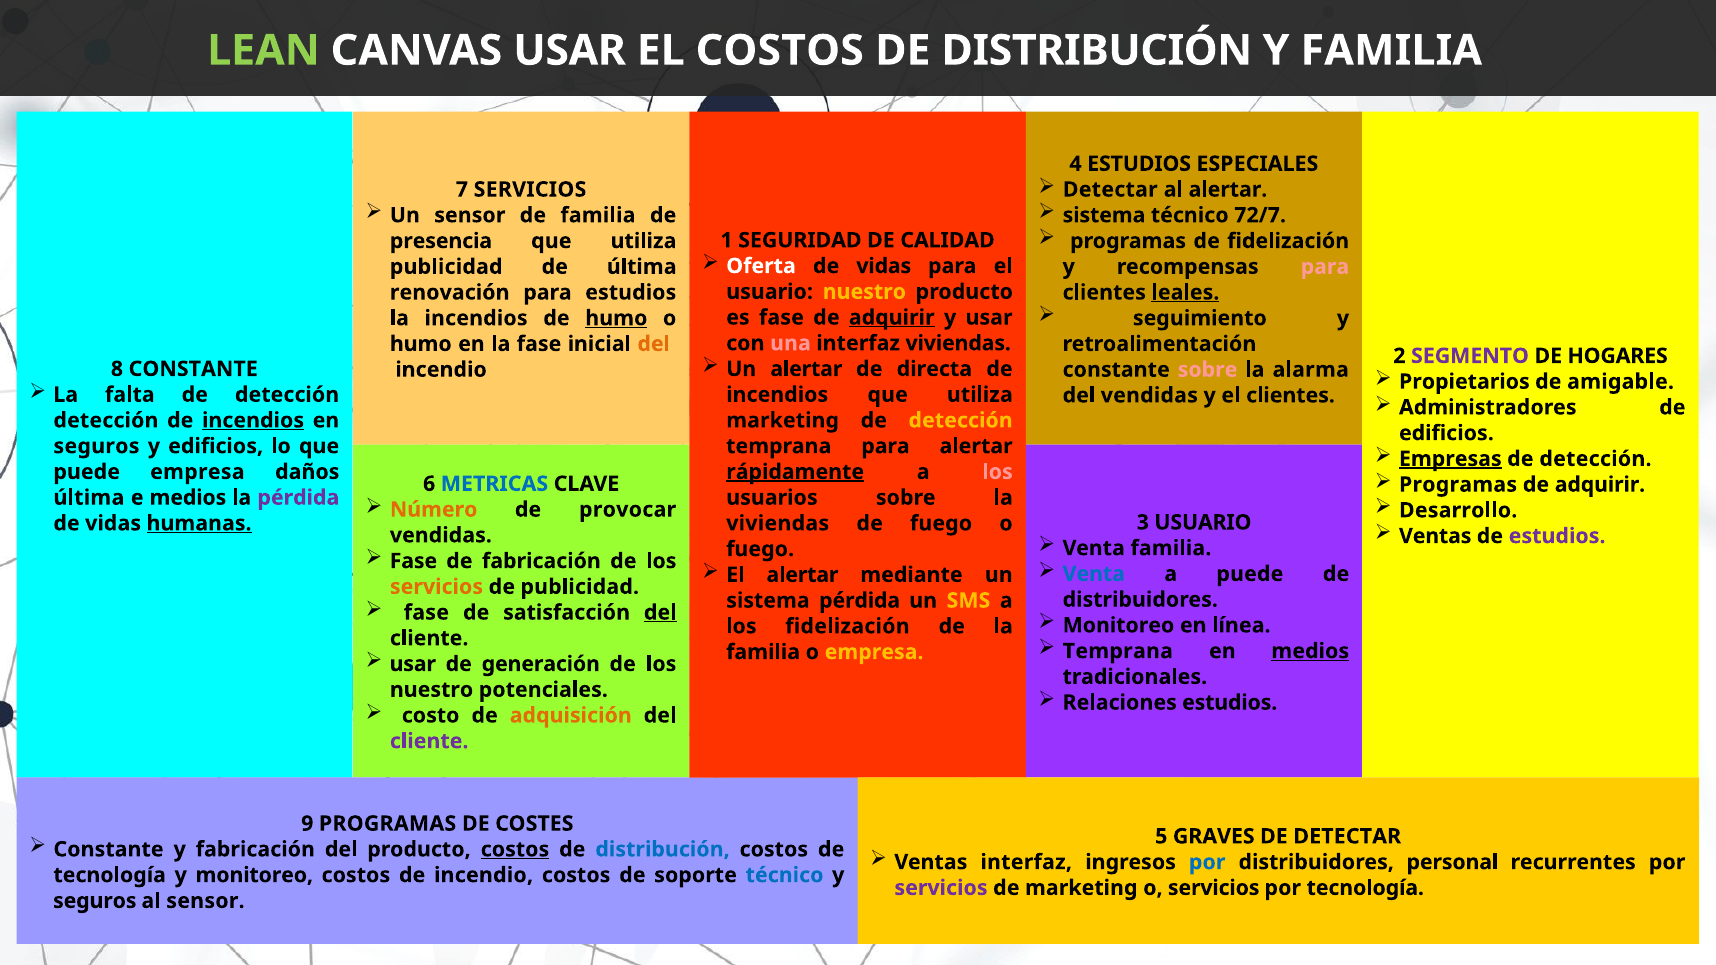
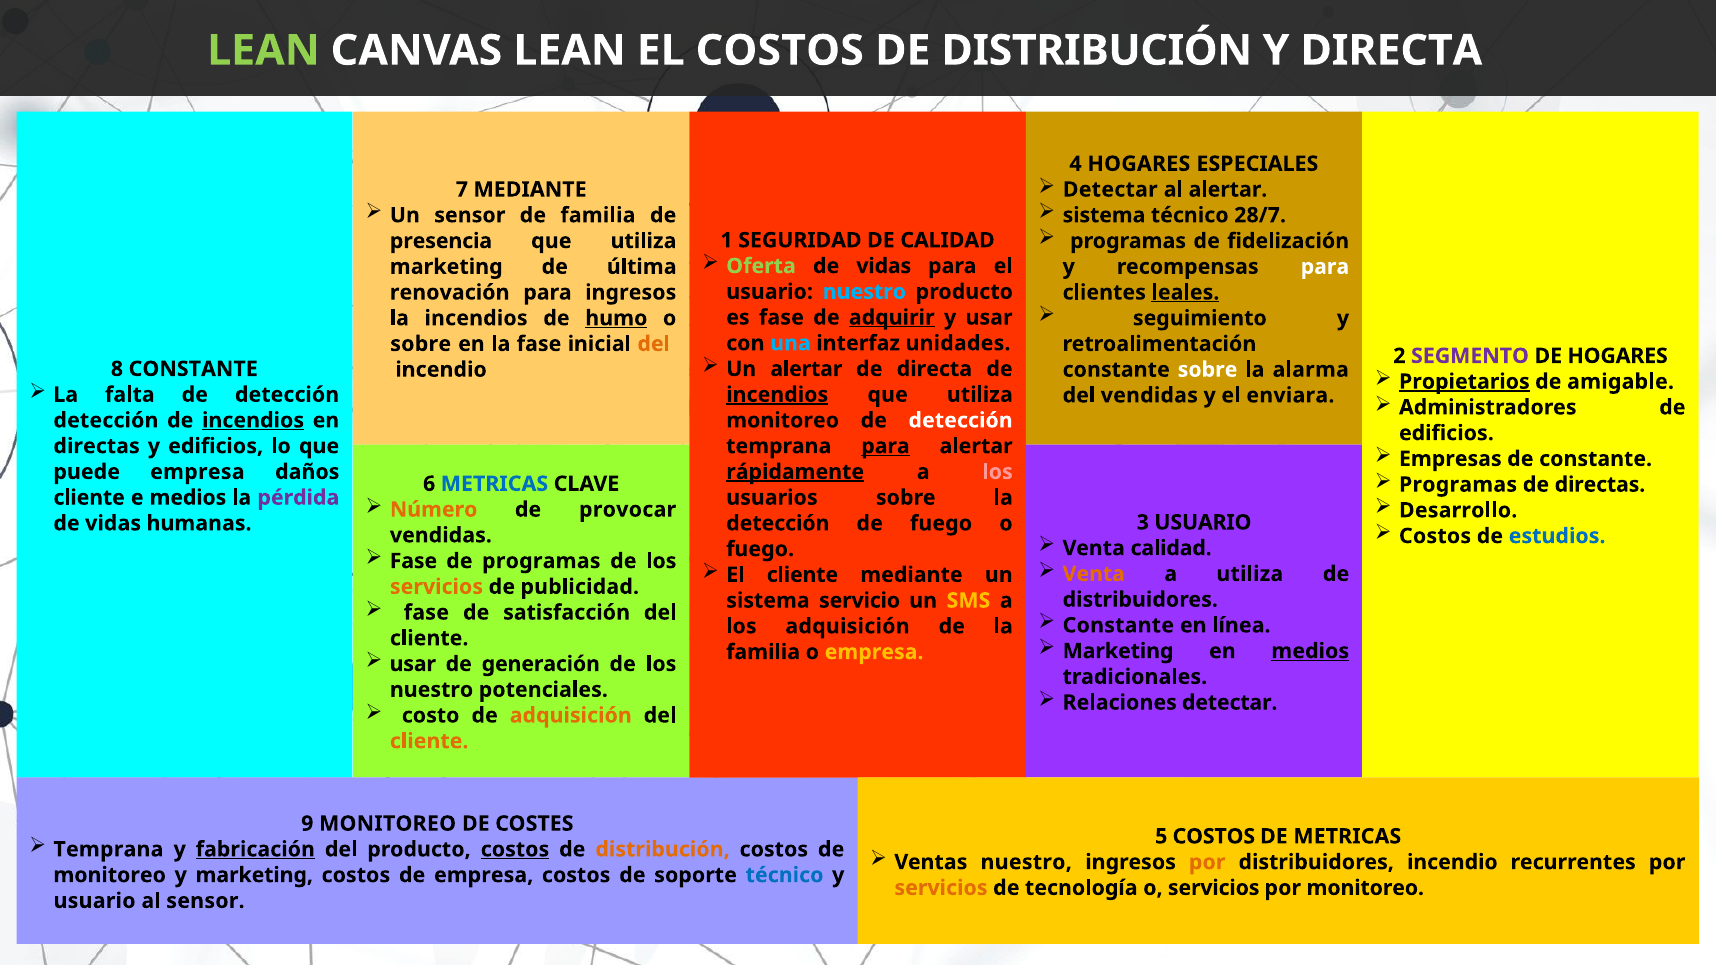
CANVAS USAR: USAR -> LEAN (570, 51)
Y FAMILIA: FAMILIA -> DIRECTA (1391, 51)
4 ESTUDIOS: ESTUDIOS -> HOGARES (1139, 164)
7 SERVICIOS: SERVICIOS -> MEDIANTE (530, 190)
72/7: 72/7 -> 28/7 (1260, 215)
Oferta colour: white -> light green (761, 266)
publicidad: publicidad -> marketing (446, 267)
para colour: pink -> white (1325, 267)
nuestro colour: yellow -> light blue (864, 292)
para estudios: estudios -> ingresos (631, 293)
una colour: pink -> light blue (790, 343)
interfaz viviendas: viviendas -> unidades (958, 343)
humo: humo -> sobre (421, 344)
sobre colour: pink -> white (1208, 370)
Propietarios underline: none -> present (1464, 382)
incendios underline: none -> present (777, 395)
el clientes: clientes -> enviara (1290, 395)
marketing: marketing -> monitoreo (783, 421)
detección colour: yellow -> white (961, 421)
seguros: seguros -> directas (97, 446)
para underline: none -> present (885, 446)
Empresas underline: present -> none (1450, 459)
detección: detección -> constante (1596, 459)
adquirir: adquirir -> directas (1600, 485)
última: última -> cliente (89, 498)
humanas underline: present -> none (199, 523)
viviendas: viviendas -> detección (778, 523)
Ventas: Ventas -> Costos (1435, 536)
estudios colour: purple -> blue (1557, 536)
Venta familia: familia -> calidad (1171, 548)
de fabricación: fabricación -> programas (541, 561)
Venta colour: blue -> orange (1094, 574)
a puede: puede -> utiliza (1250, 574)
El alertar: alertar -> cliente (802, 575)
sistema pérdida: pérdida -> servicio (860, 601)
del underline: present -> none (660, 613)
Monitoreo: Monitoreo -> Constante (1118, 626)
los fidelización: fidelización -> adquisición (847, 626)
Temprana: Temprana -> Marketing (1118, 651)
Relaciones estudios: estudios -> detectar (1230, 703)
cliente colour: purple -> orange (429, 741)
9 PROGRAMAS: PROGRAMAS -> MONITOREO (388, 824)
5 GRAVES: GRAVES -> COSTOS (1214, 837)
DE DETECTAR: DETECTAR -> METRICAS (1347, 837)
Constante: Constante -> Temprana (108, 850)
fabricación underline: none -> present (255, 850)
distribución colour: blue -> orange (663, 850)
Ventas interfaz: interfaz -> nuestro (1026, 862)
por colour: blue -> orange (1207, 862)
distribuidores personal: personal -> incendio (1452, 862)
tecnología: tecnología -> monitoreo (110, 875)
y monitoreo: monitoreo -> marketing (254, 875)
de incendio: incendio -> empresa (484, 875)
servicios colour: purple -> orange (941, 888)
de marketing: marketing -> tecnología (1081, 888)
por tecnología: tecnología -> monitoreo (1365, 888)
seguros: seguros -> usuario (95, 901)
